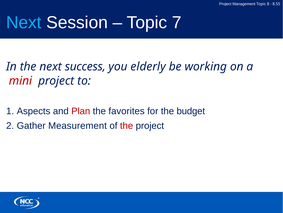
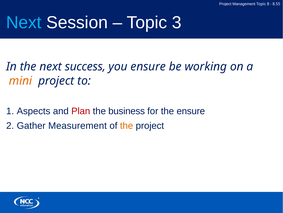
7: 7 -> 3 (177, 22)
you elderly: elderly -> ensure (148, 66)
mini colour: red -> orange (21, 81)
favorites: favorites -> business (127, 111)
the budget: budget -> ensure (191, 111)
the colour: red -> orange (127, 125)
